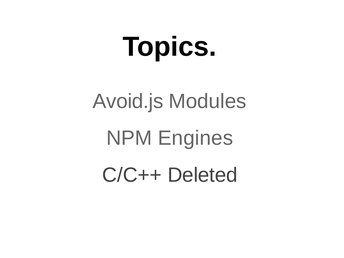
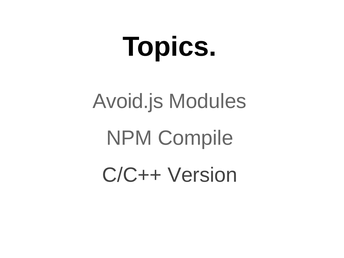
Engines: Engines -> Compile (196, 138)
Deleted: Deleted -> Version (202, 175)
